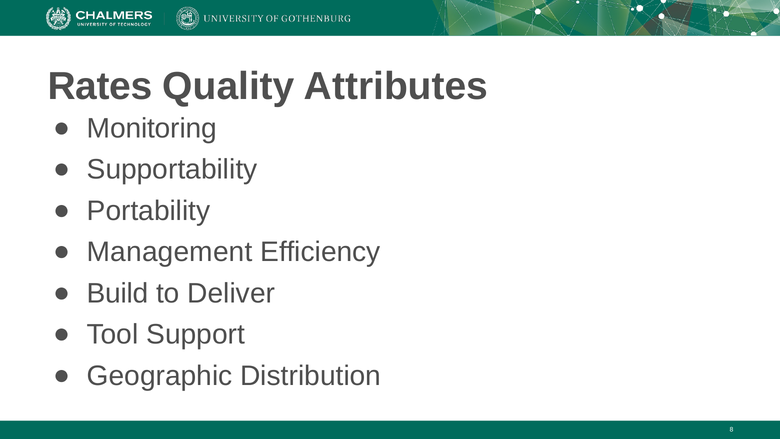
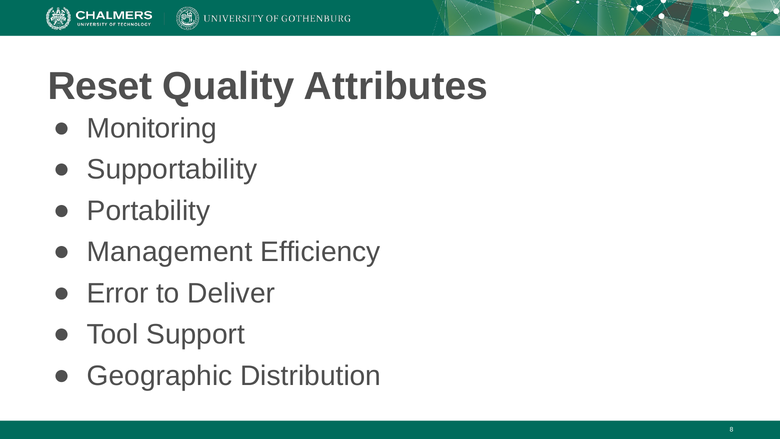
Rates: Rates -> Reset (100, 86)
Build: Build -> Error (118, 293)
